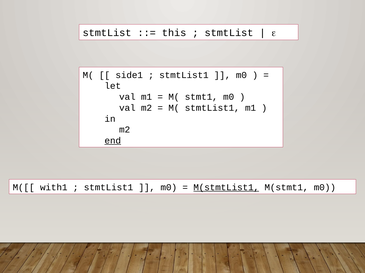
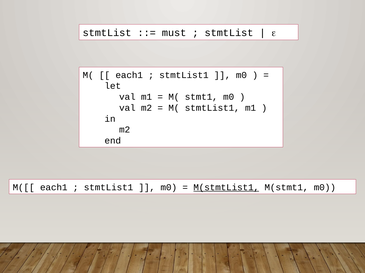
this: this -> must (174, 33)
side1: side1 -> each1 (129, 75)
end underline: present -> none (113, 141)
M([[ with1: with1 -> each1 (54, 188)
